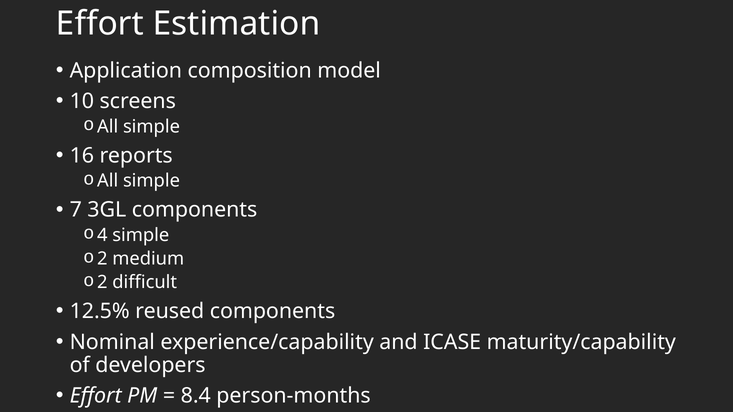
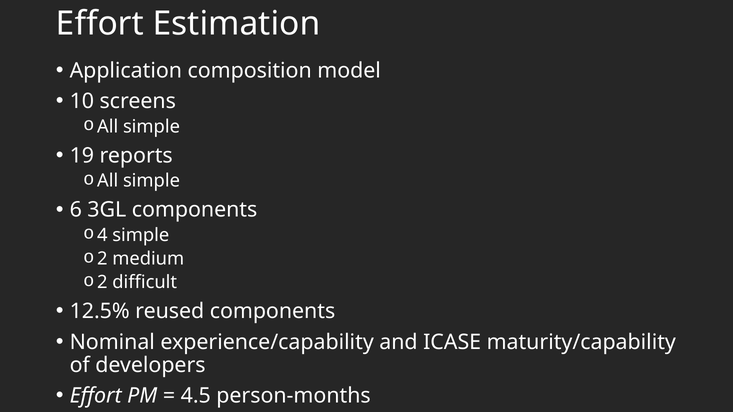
16: 16 -> 19 (82, 156)
7: 7 -> 6 (76, 210)
8.4: 8.4 -> 4.5 (196, 396)
